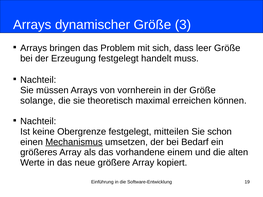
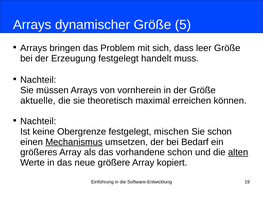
3: 3 -> 5 (183, 25)
solange: solange -> aktuelle (38, 101)
mitteilen: mitteilen -> mischen (171, 132)
vorhandene einem: einem -> schon (180, 152)
alten underline: none -> present (238, 152)
